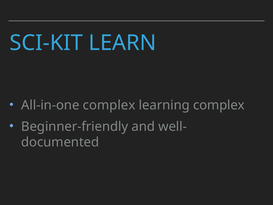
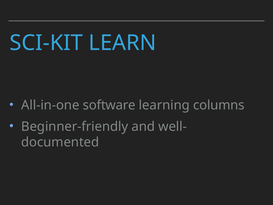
All-in-one complex: complex -> software (109, 105)
learning complex: complex -> columns (219, 105)
